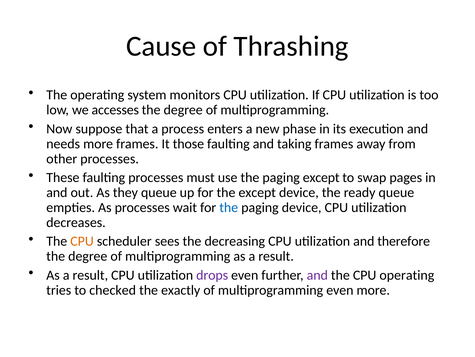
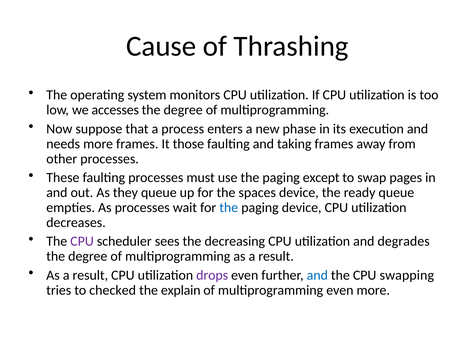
the except: except -> spaces (257, 192)
CPU colour: orange -> purple (82, 241)
therefore: therefore -> degrades (404, 241)
and colour: purple -> blue (317, 275)
CPU operating: operating -> swapping (407, 275)
exactly: exactly -> explain (181, 289)
